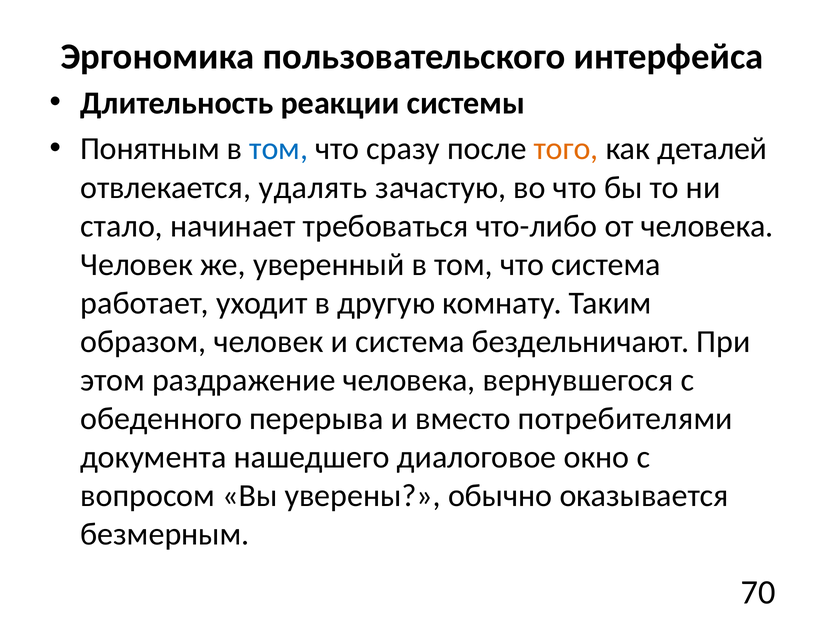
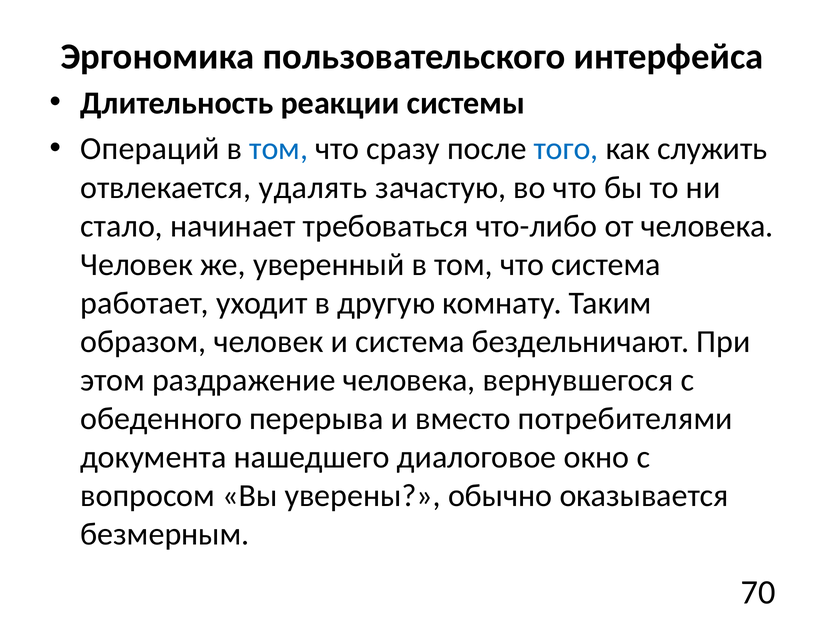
Понятным: Понятным -> Операций (150, 149)
того colour: orange -> blue (566, 149)
деталей: деталей -> служить (712, 149)
